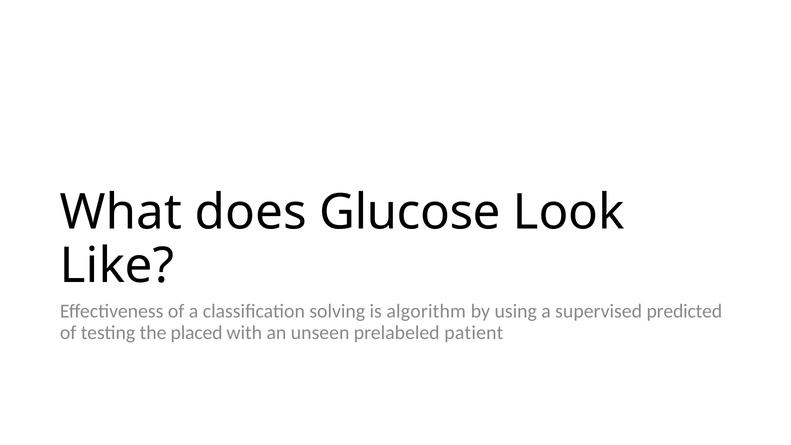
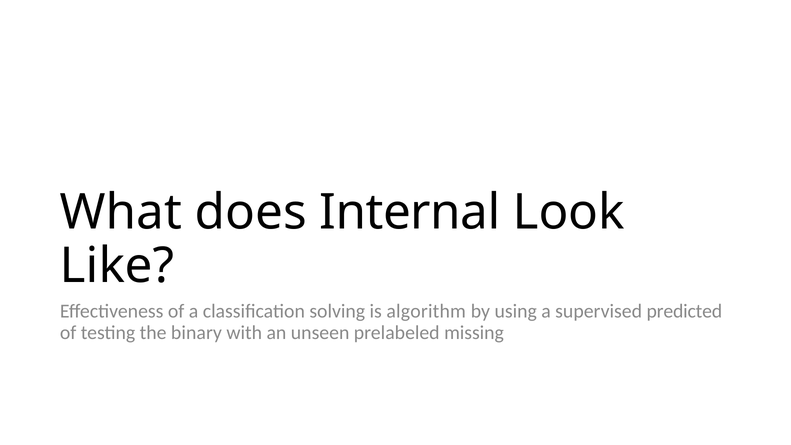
Glucose: Glucose -> Internal (410, 213)
placed: placed -> binary (196, 333)
patient: patient -> missing (474, 333)
